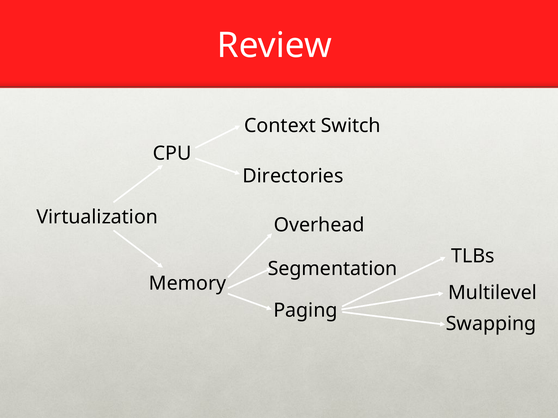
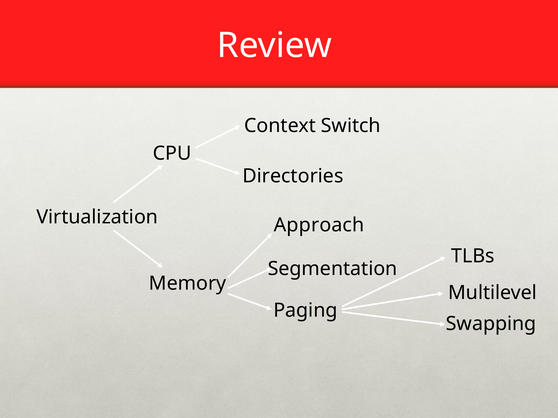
Overhead: Overhead -> Approach (319, 225)
